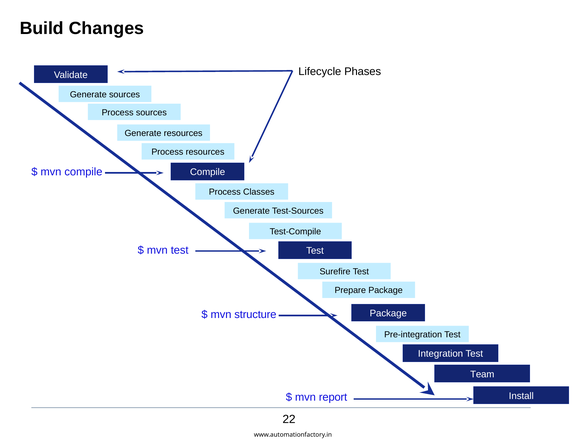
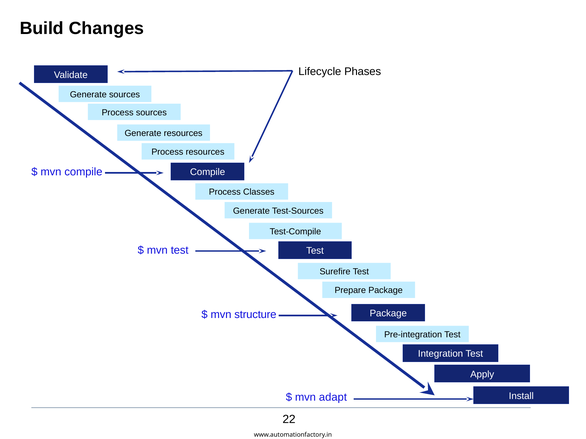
Team: Team -> Apply (482, 375)
report: report -> adapt (333, 398)
